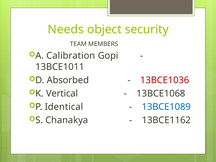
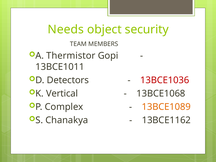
Calibration: Calibration -> Thermistor (71, 56)
Absorbed: Absorbed -> Detectors (68, 80)
Identical: Identical -> Complex (64, 107)
13BCE1089 colour: blue -> orange (166, 107)
